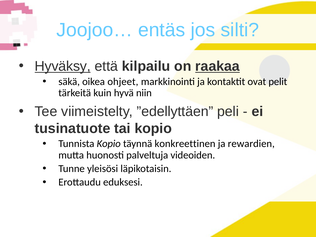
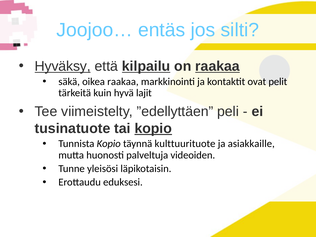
kilpailu underline: none -> present (146, 66)
oikea ohjeet: ohjeet -> raakaa (123, 82)
niin: niin -> lajit (144, 93)
kopio underline: none -> present (153, 128)
konkreettinen: konkreettinen -> kulttuurituote (185, 144)
rewardien: rewardien -> asiakkaille (251, 144)
